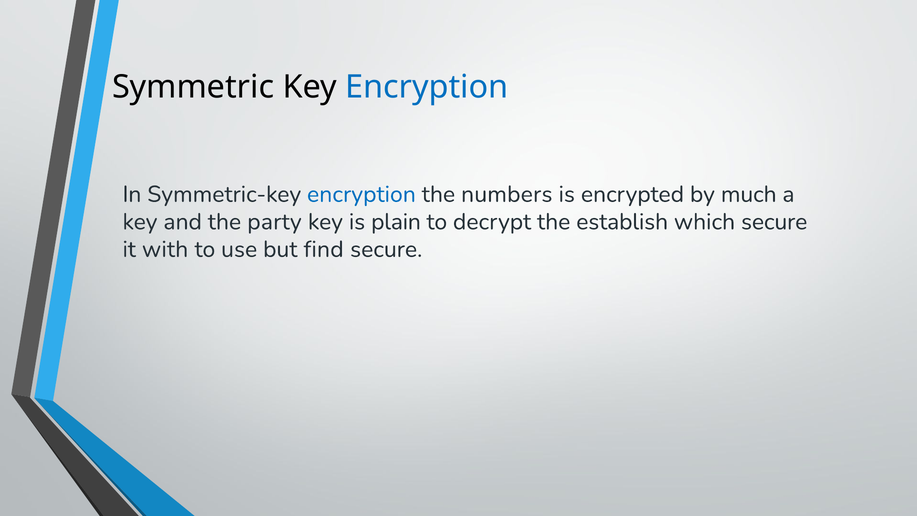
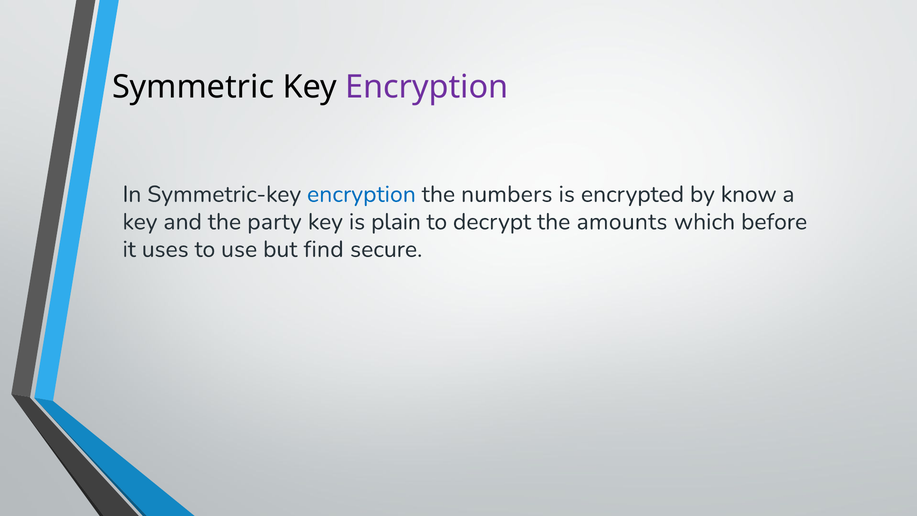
Encryption colour: blue -> purple (427, 87)
much: much -> know (749, 194)
establish: establish -> amounts (622, 222)
which secure: secure -> before (774, 222)
with: with -> uses (165, 249)
